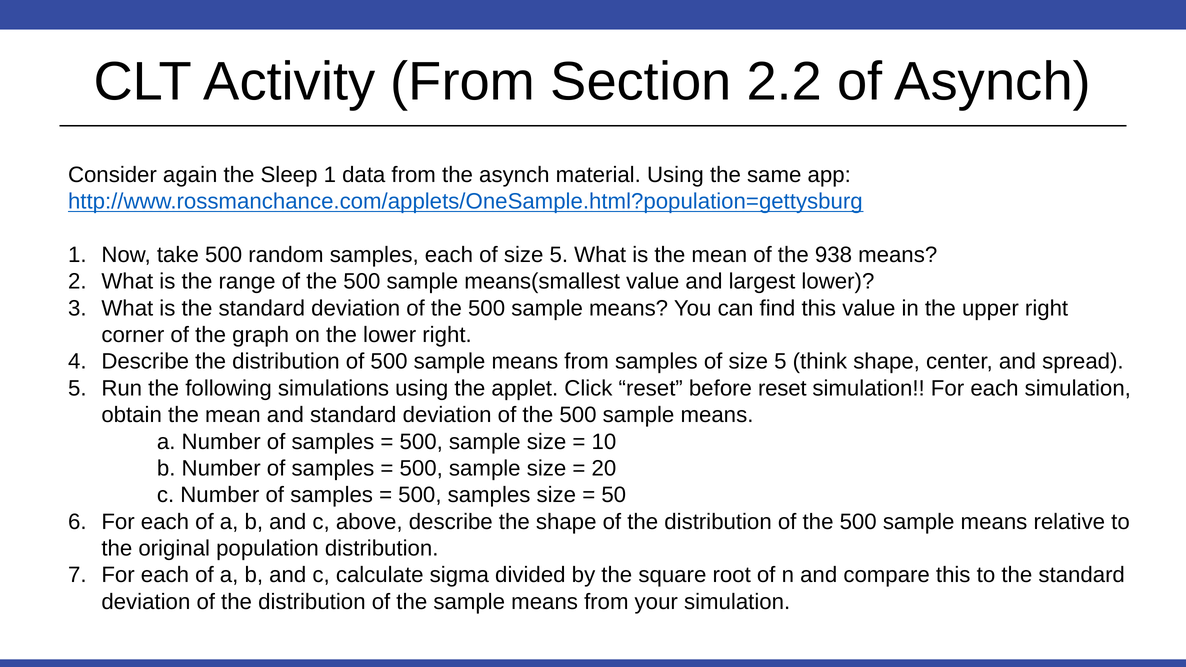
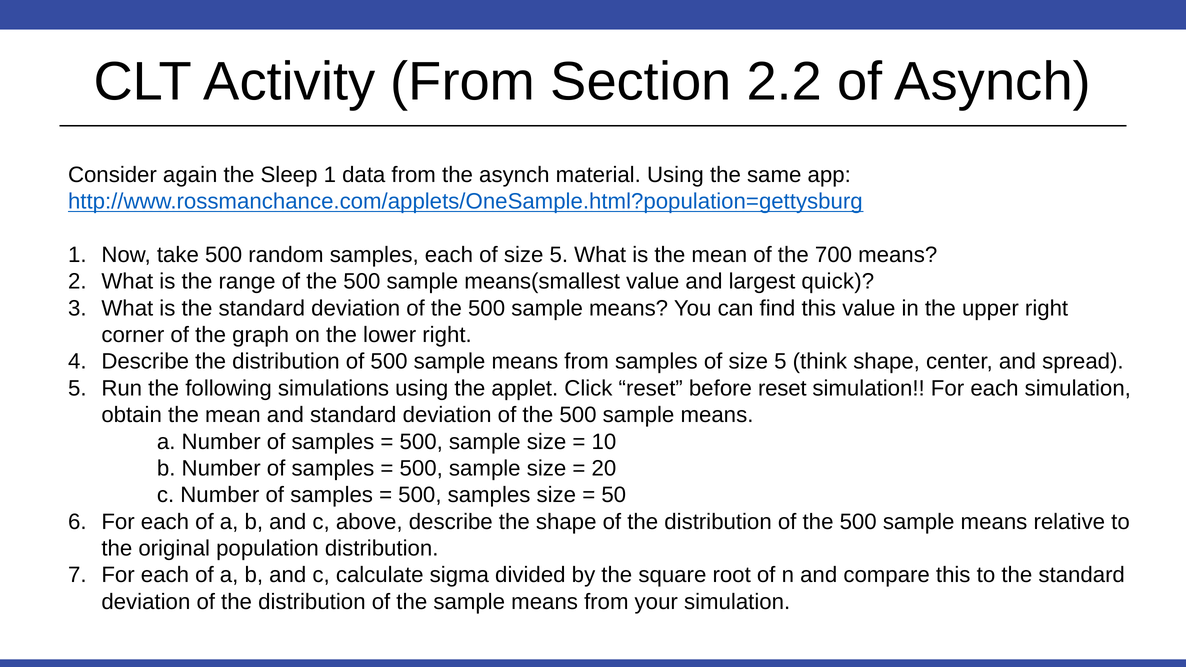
938: 938 -> 700 (834, 255)
largest lower: lower -> quick (838, 282)
